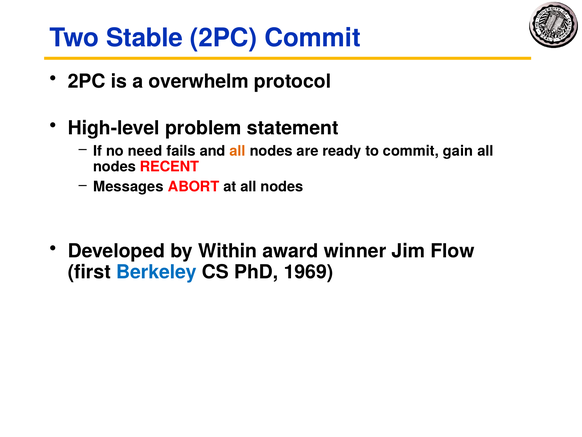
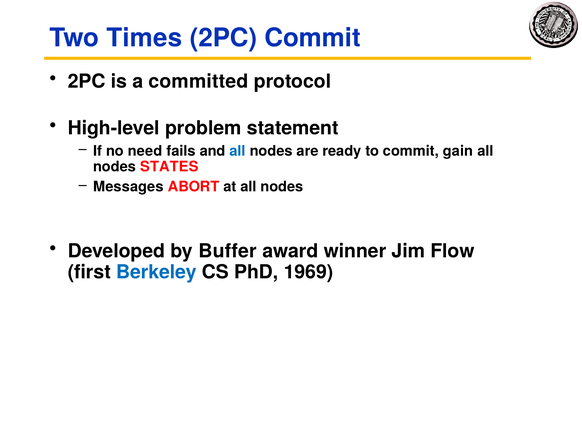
Stable: Stable -> Times (144, 38)
overwhelm: overwhelm -> committed (198, 81)
all colour: orange -> blue (238, 151)
RECENT: RECENT -> STATES (169, 166)
Within: Within -> Buffer (228, 251)
